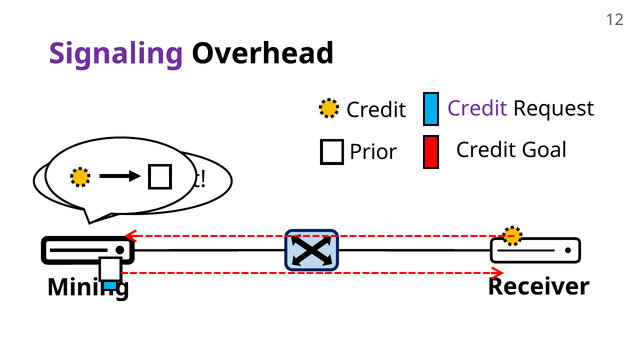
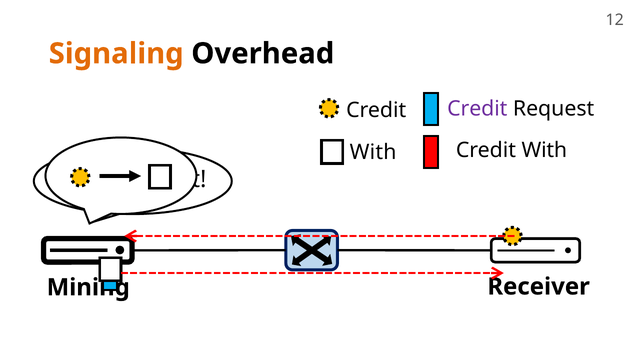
Signaling colour: purple -> orange (116, 54)
Prior: Prior -> With (373, 153)
Goal: Goal -> With (544, 150)
